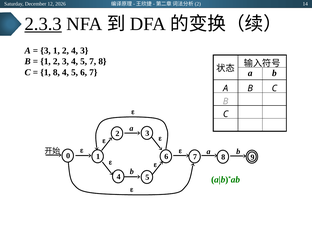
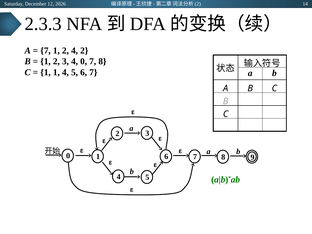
2.3.3 underline: present -> none (43, 24)
3: 3 -> 7 (46, 51)
4 3: 3 -> 2 (84, 51)
5: 5 -> 0 (84, 61)
1 8: 8 -> 1 (56, 72)
